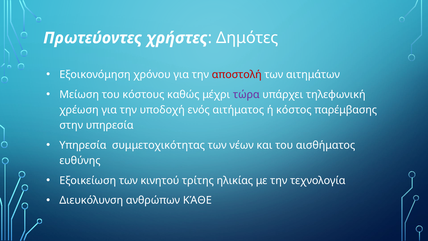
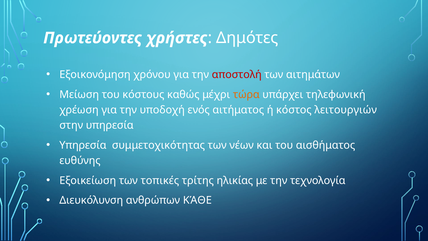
τώρα colour: purple -> orange (246, 94)
παρέμβασης: παρέμβασης -> λειτουργιών (346, 110)
κινητού: κινητού -> τοπικές (160, 180)
